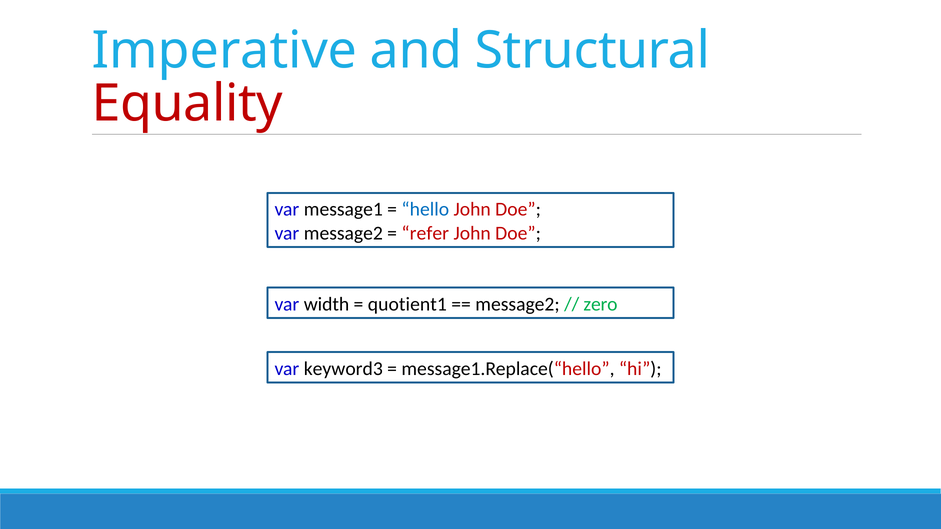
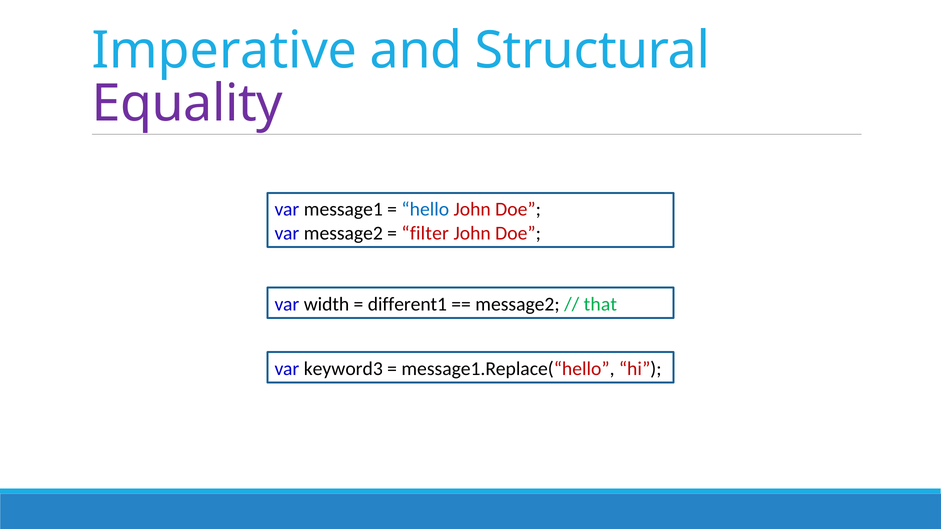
Equality colour: red -> purple (187, 104)
refer: refer -> filter (425, 233)
quotient1: quotient1 -> different1 (407, 304)
zero: zero -> that (600, 304)
